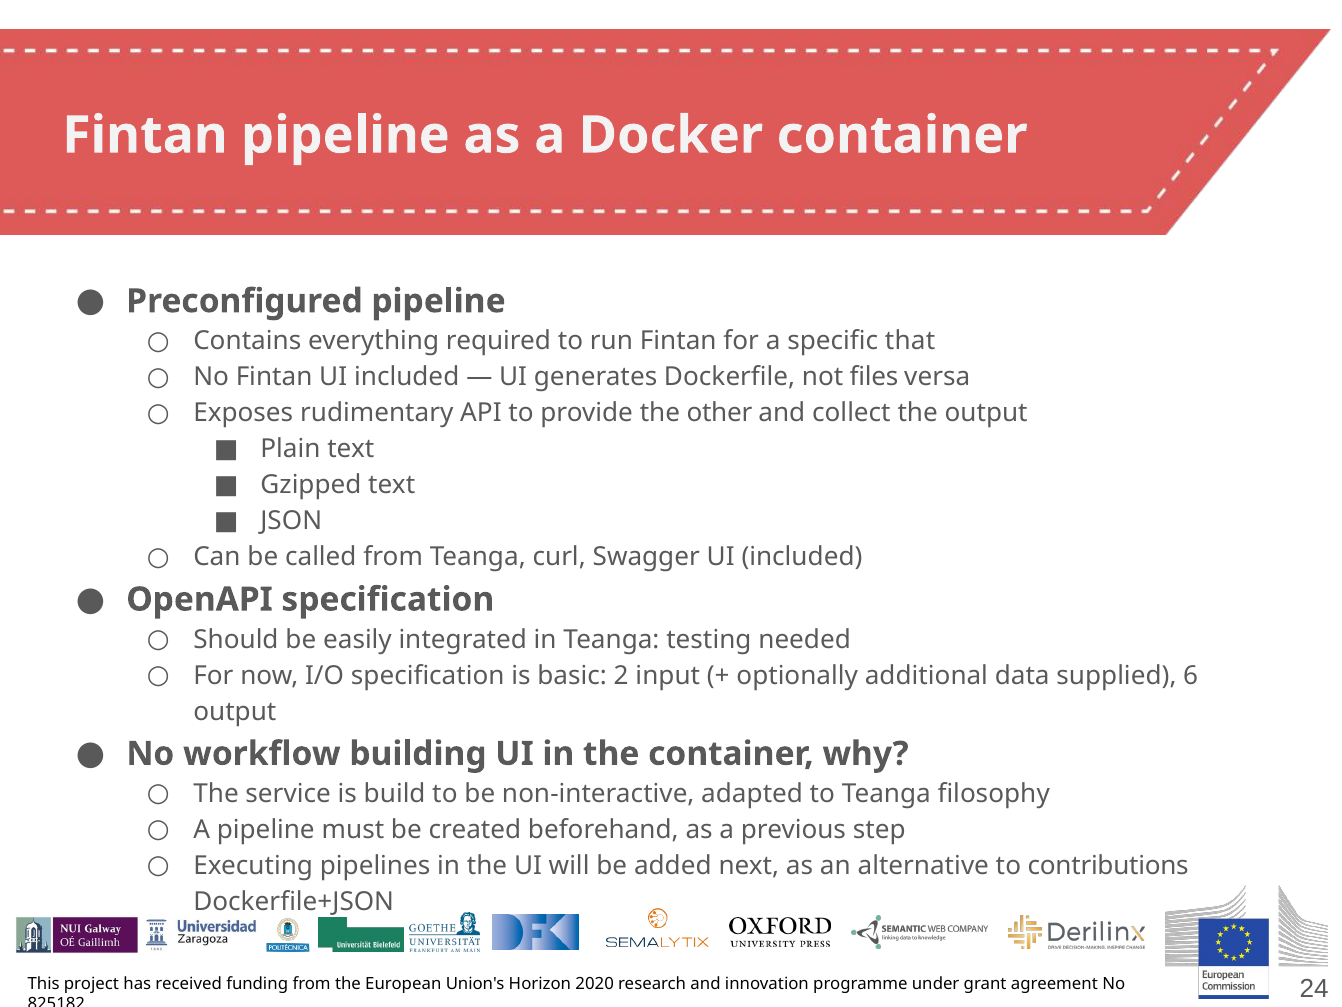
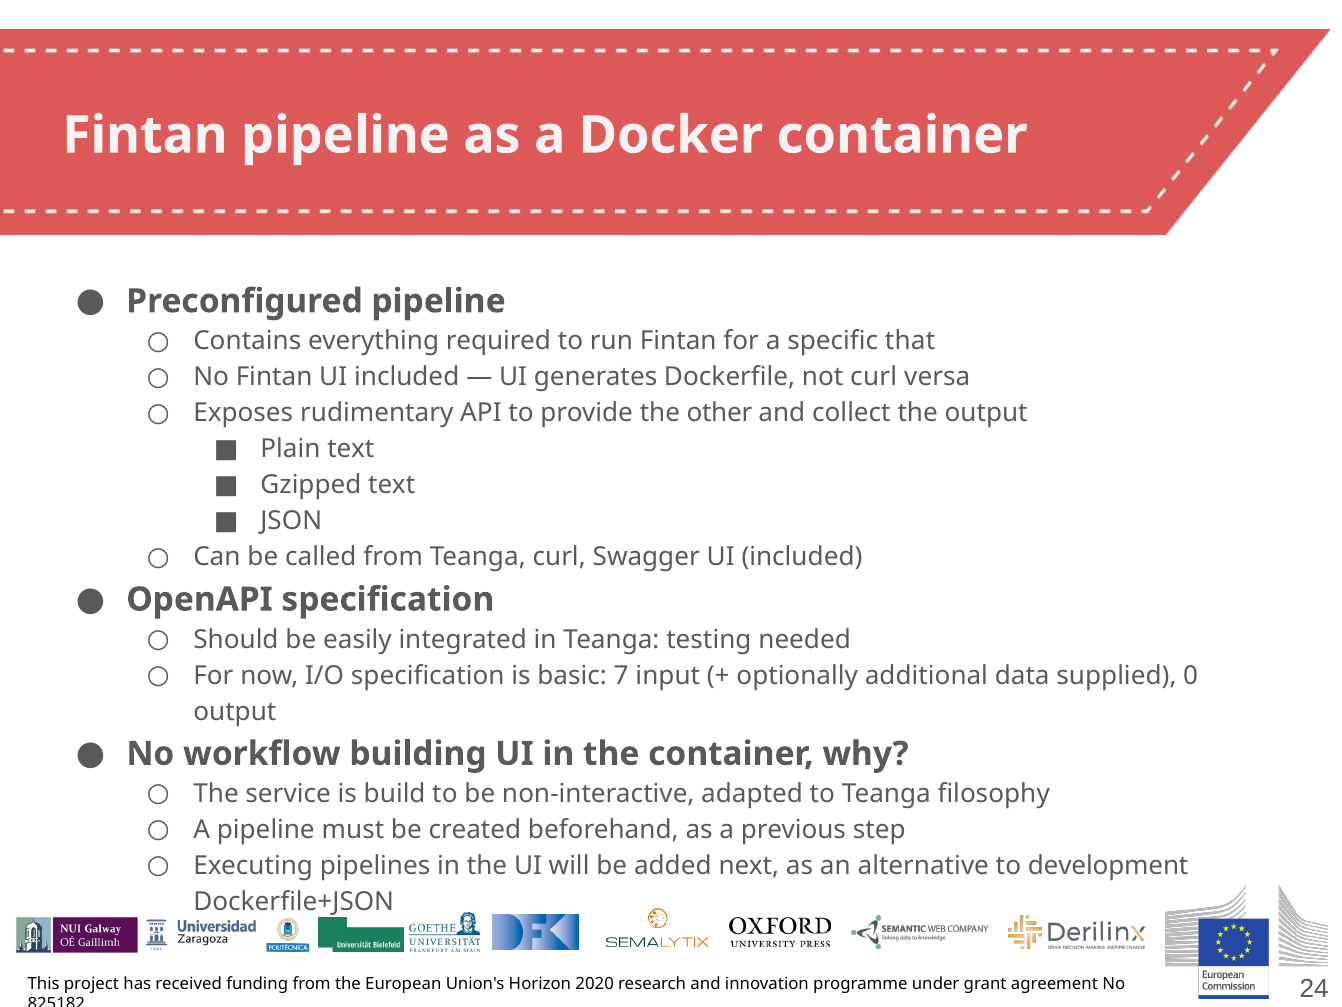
not files: files -> curl (874, 377)
2: 2 -> 7 (621, 675)
6: 6 -> 0 (1191, 675)
contributions: contributions -> development (1108, 865)
